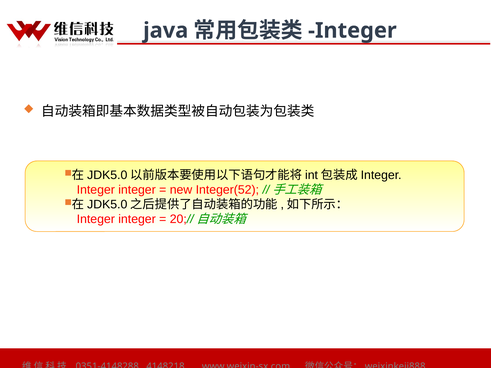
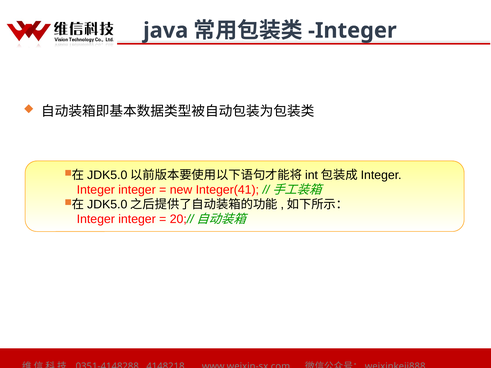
Integer(52: Integer(52 -> Integer(41 (227, 190)
